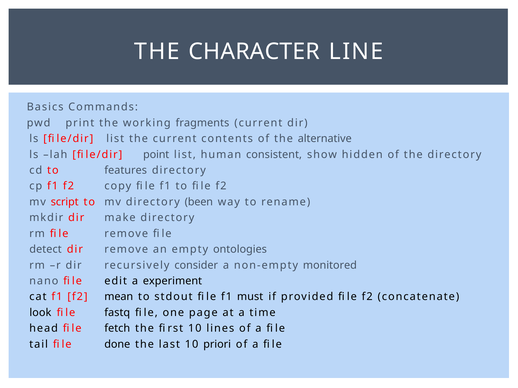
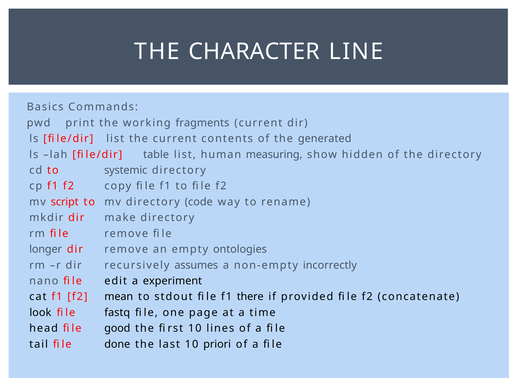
alternative: alternative -> generated (325, 139)
point: point -> table (156, 155)
consistent: consistent -> measuring (274, 155)
features: features -> systemic (126, 171)
been: been -> code (199, 202)
detect: detect -> longer (46, 250)
consider: consider -> assumes (196, 265)
monitored: monitored -> incorrectly (330, 265)
must: must -> there (250, 297)
fetch: fetch -> good (117, 329)
